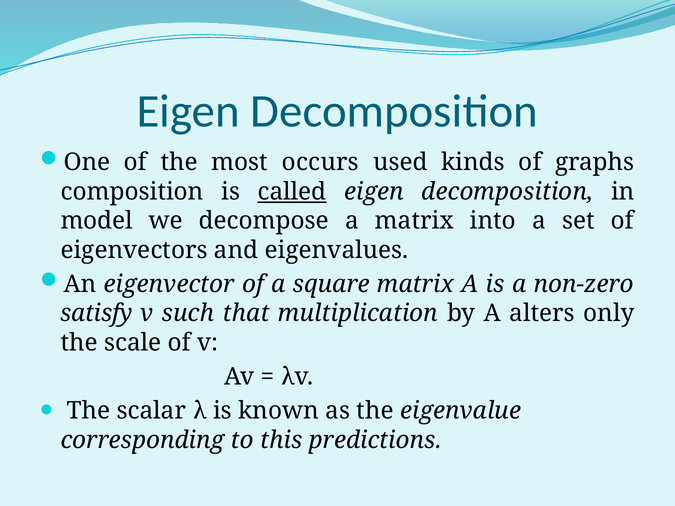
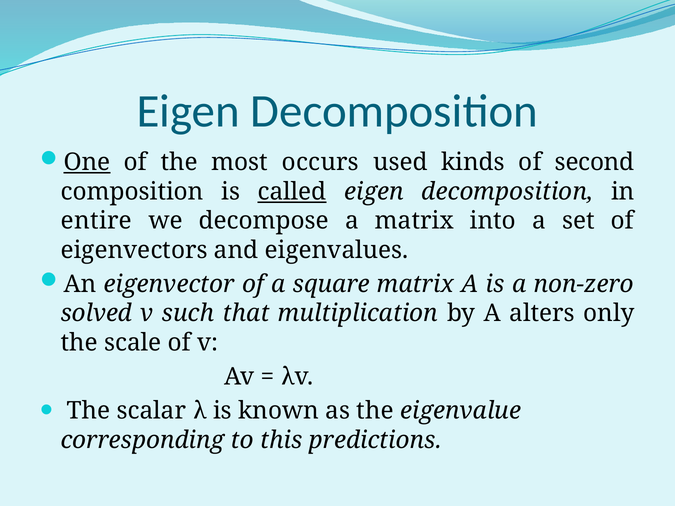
One underline: none -> present (87, 163)
graphs: graphs -> second (595, 163)
model: model -> entire (96, 221)
satisfy: satisfy -> solved (96, 314)
